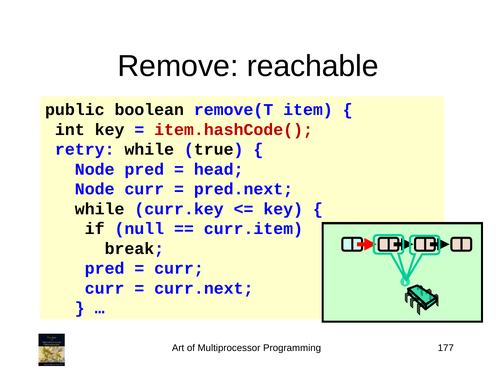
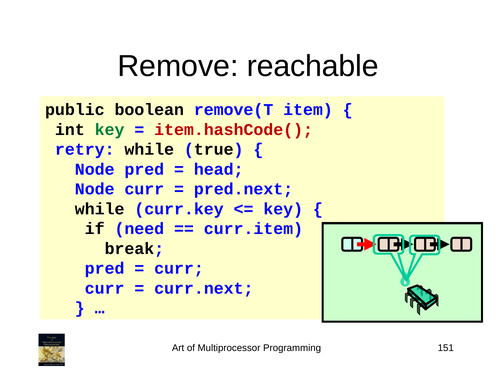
key colour: black -> green (110, 130)
null: null -> need (139, 229)
177: 177 -> 151 (446, 348)
